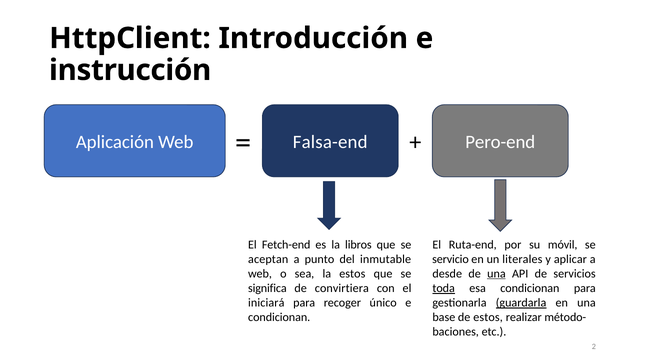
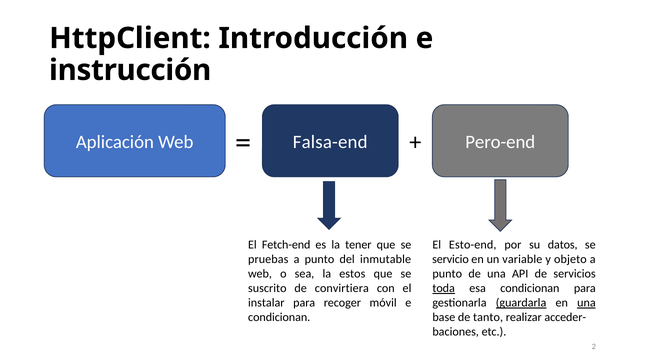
libros: libros -> tener (358, 245)
Ruta-end: Ruta-end -> Esto-end (473, 245)
móvil: móvil -> datos (563, 245)
aceptan: aceptan -> pruebas (268, 259)
literales: literales -> variable (522, 259)
aplicar: aplicar -> objeto (570, 259)
desde: desde -> punto (447, 274)
una underline: present -> none (496, 274)
significa: significa -> suscrito (267, 288)
iniciará: iniciará -> instalar (266, 303)
único: único -> móvil (383, 303)
una underline: none -> present (586, 303)
de estos: estos -> tanto (488, 317)
método-: método- -> acceder- (565, 317)
